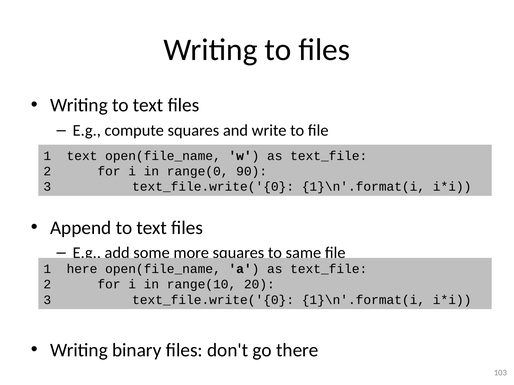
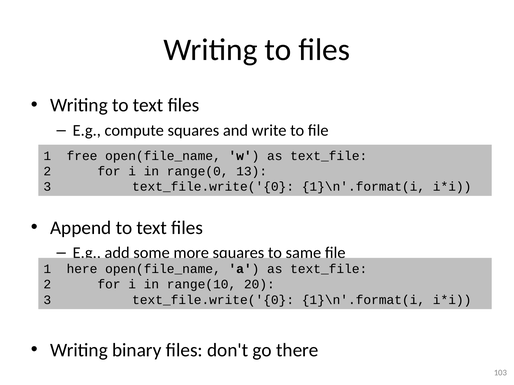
1 text: text -> free (82, 156)
90: 90 -> 13 (252, 171)
